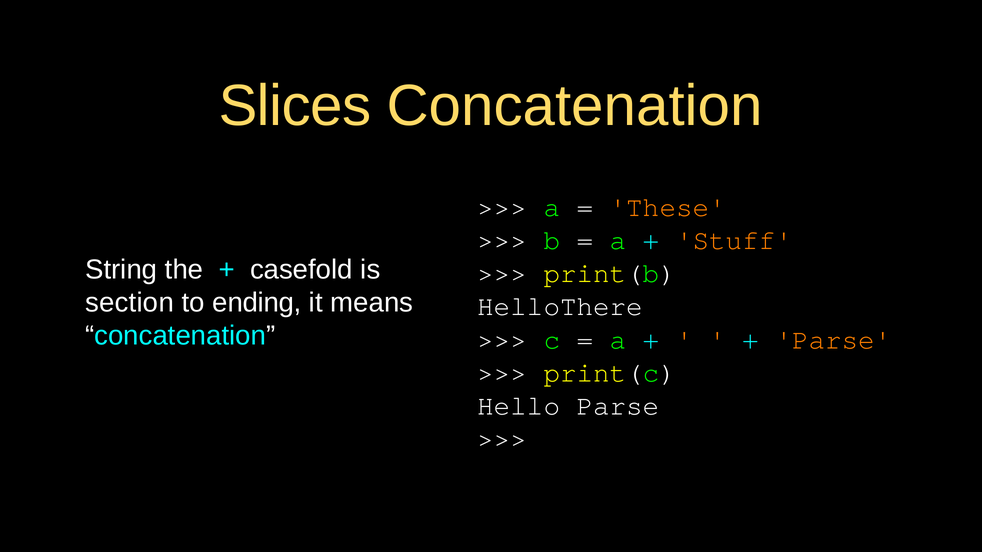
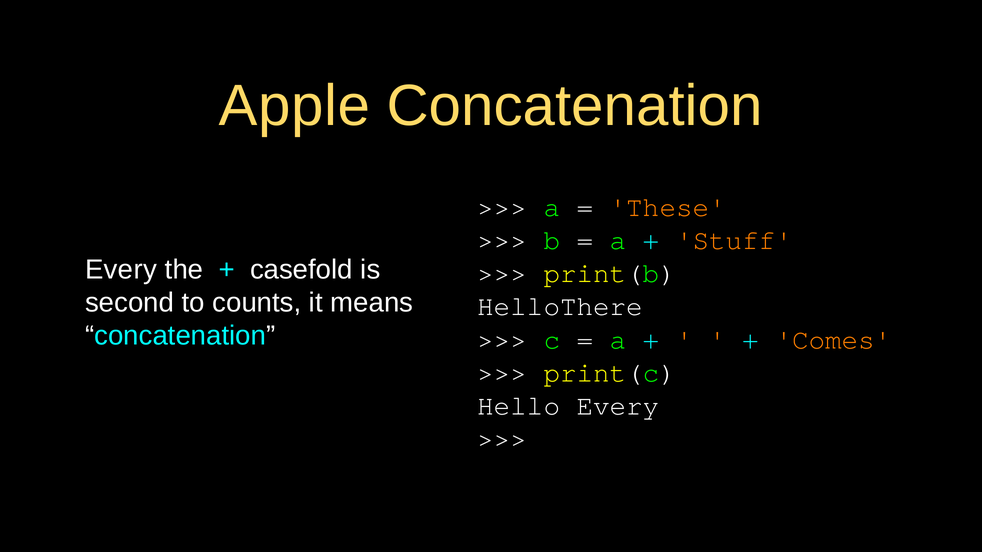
Slices: Slices -> Apple (294, 106)
String: String -> Every (121, 270)
section: section -> second (130, 303)
ending: ending -> counts (257, 303)
Parse: Parse -> Comes (834, 340)
Hello Parse: Parse -> Every (618, 406)
